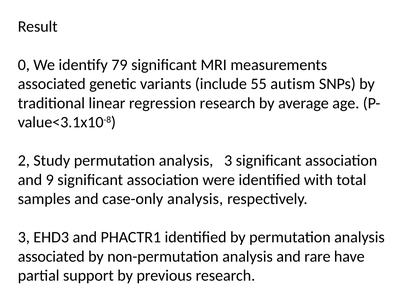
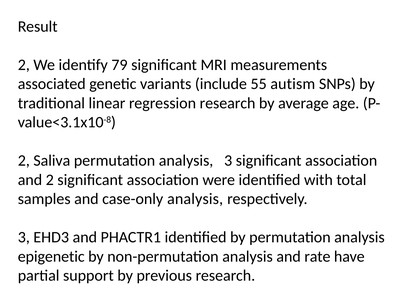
0: 0 -> 2 (24, 65)
Study: Study -> Saliva (52, 161)
and 9: 9 -> 2 (50, 180)
associated: associated -> epigenetic (51, 257)
rare: rare -> rate (317, 257)
